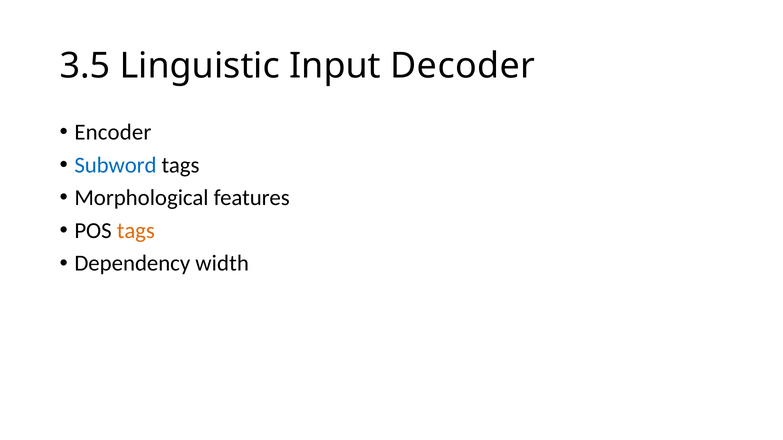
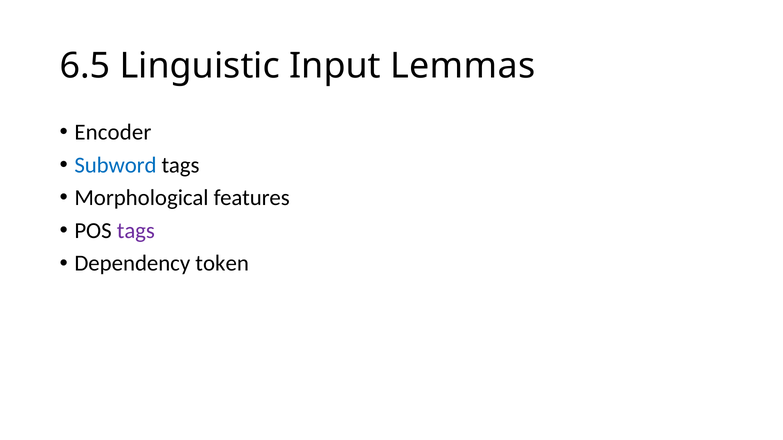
3.5: 3.5 -> 6.5 (85, 66)
Decoder: Decoder -> Lemmas (463, 66)
tags colour: orange -> purple (136, 231)
width: width -> token (222, 264)
